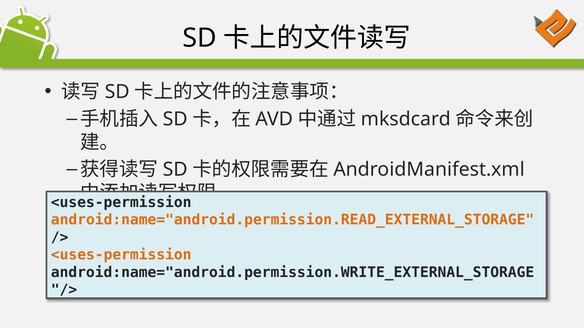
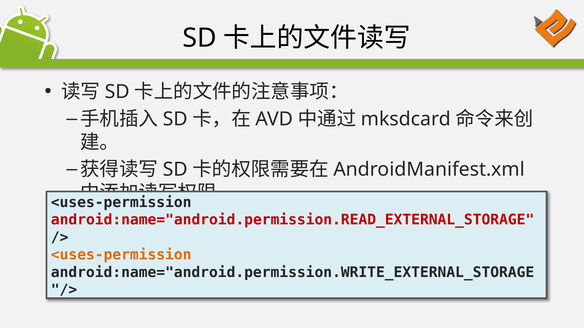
android:name="android.permission.READ_EXTERNAL_STORAGE colour: orange -> red (293, 220)
